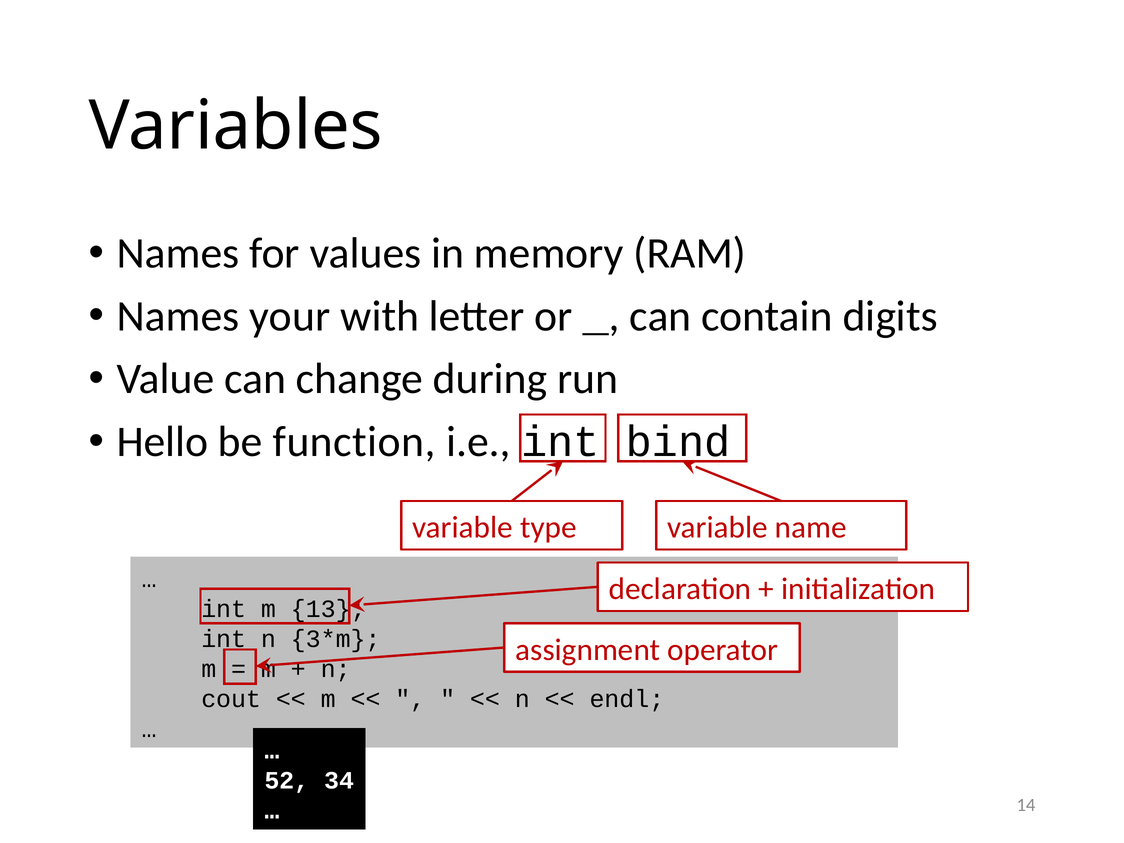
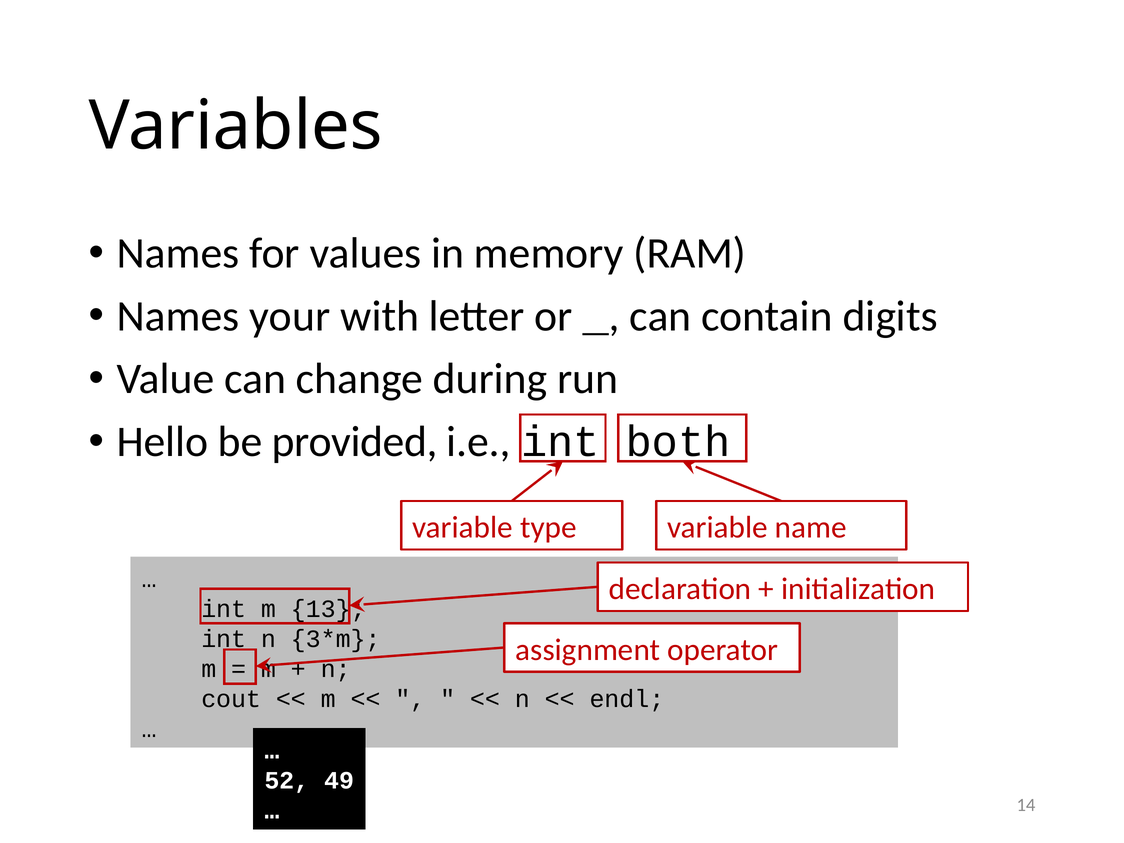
function: function -> provided (355, 442)
bind: bind -> both (678, 442)
34: 34 -> 49 (339, 781)
